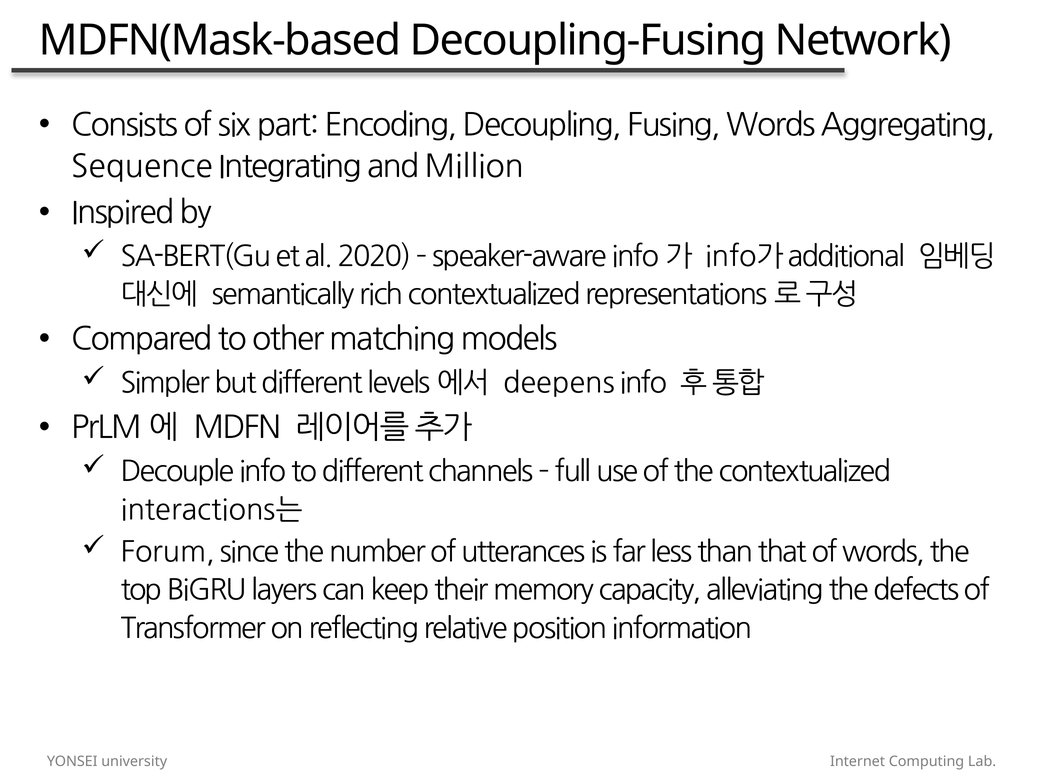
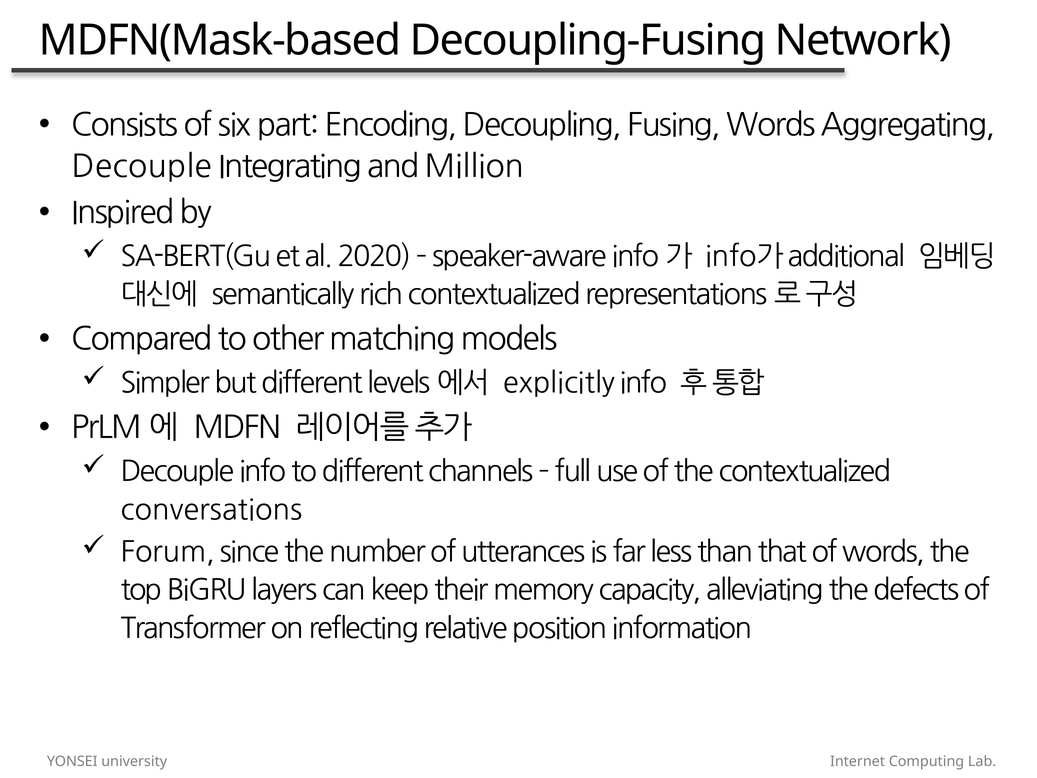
Sequence: Sequence -> Decouple (142, 167)
deepens: deepens -> explicitly (559, 383)
interactions는: interactions는 -> conversations (212, 510)
